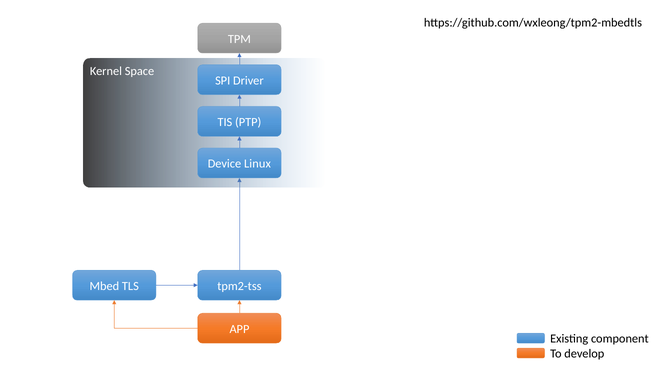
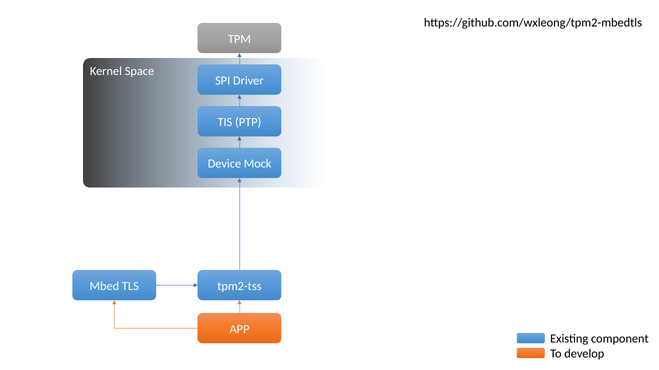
Linux: Linux -> Mock (258, 164)
